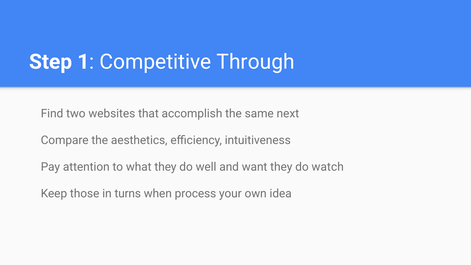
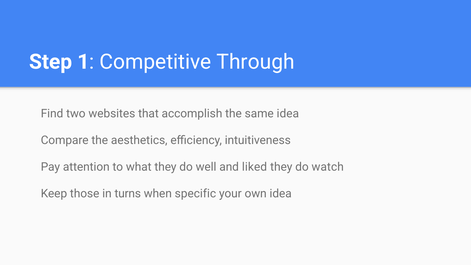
same next: next -> idea (288, 114)
want: want -> liked (254, 167)
process: process -> specific (195, 194)
